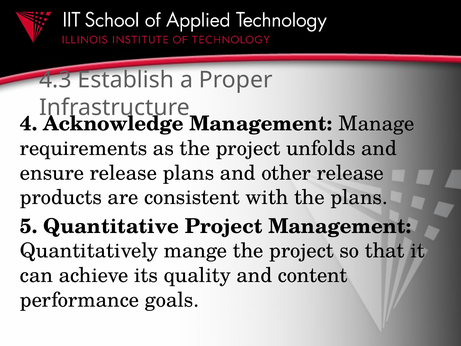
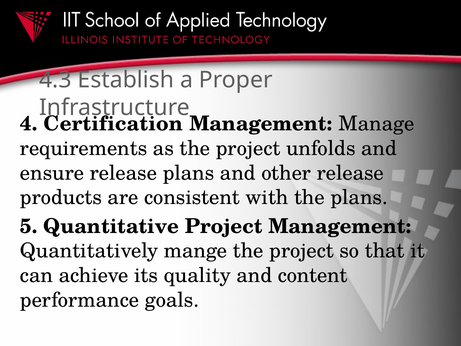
Acknowledge: Acknowledge -> Certification (113, 124)
